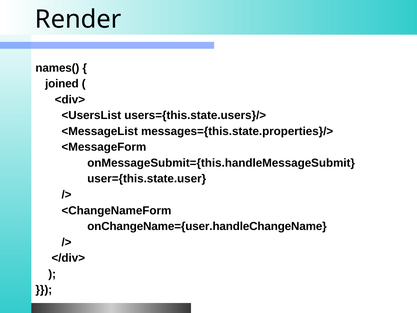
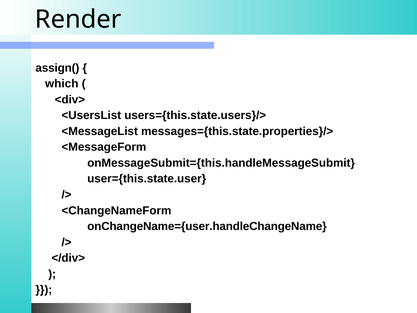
names(: names( -> assign( (57, 68)
joined: joined -> which (62, 84)
